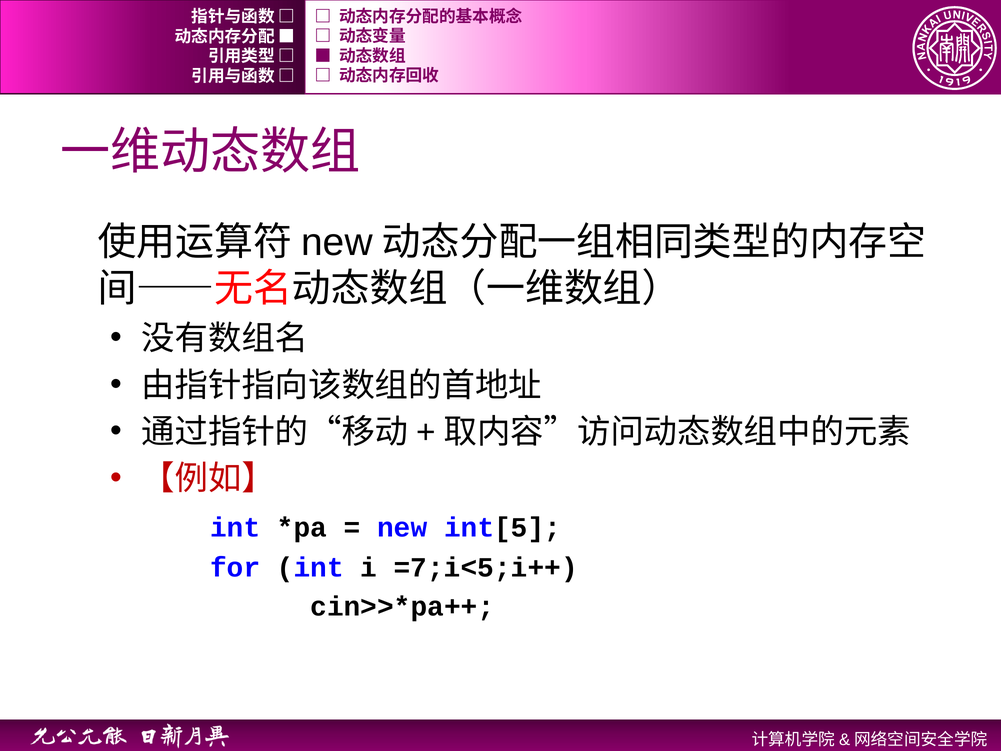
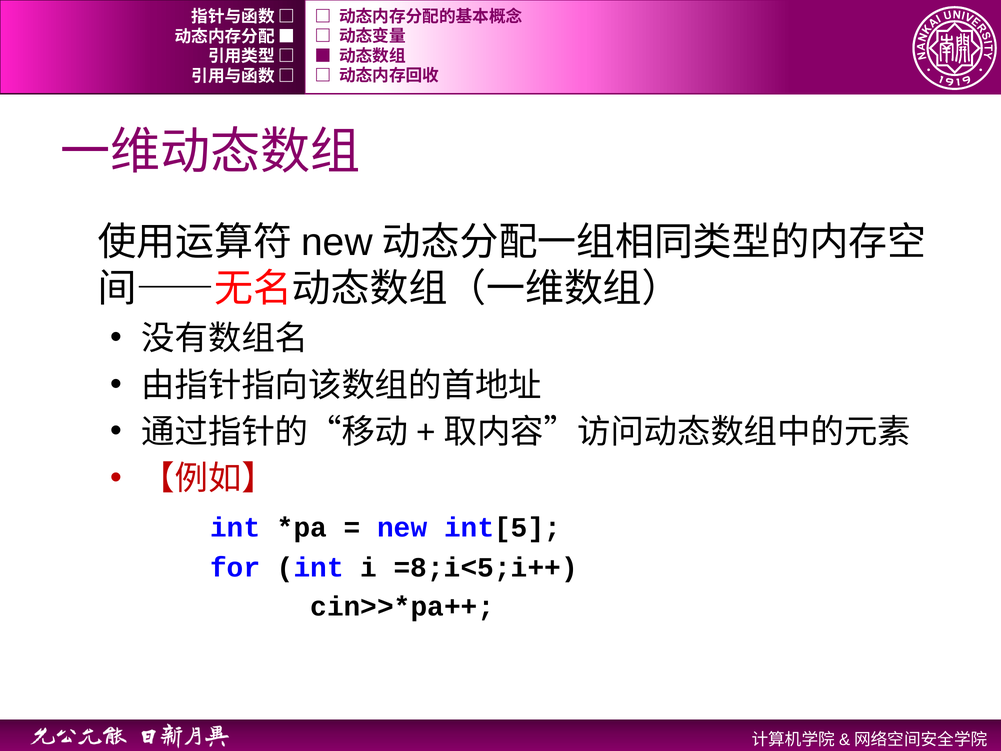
=7;i<5;i++: =7;i<5;i++ -> =8;i<5;i++ (486, 567)
